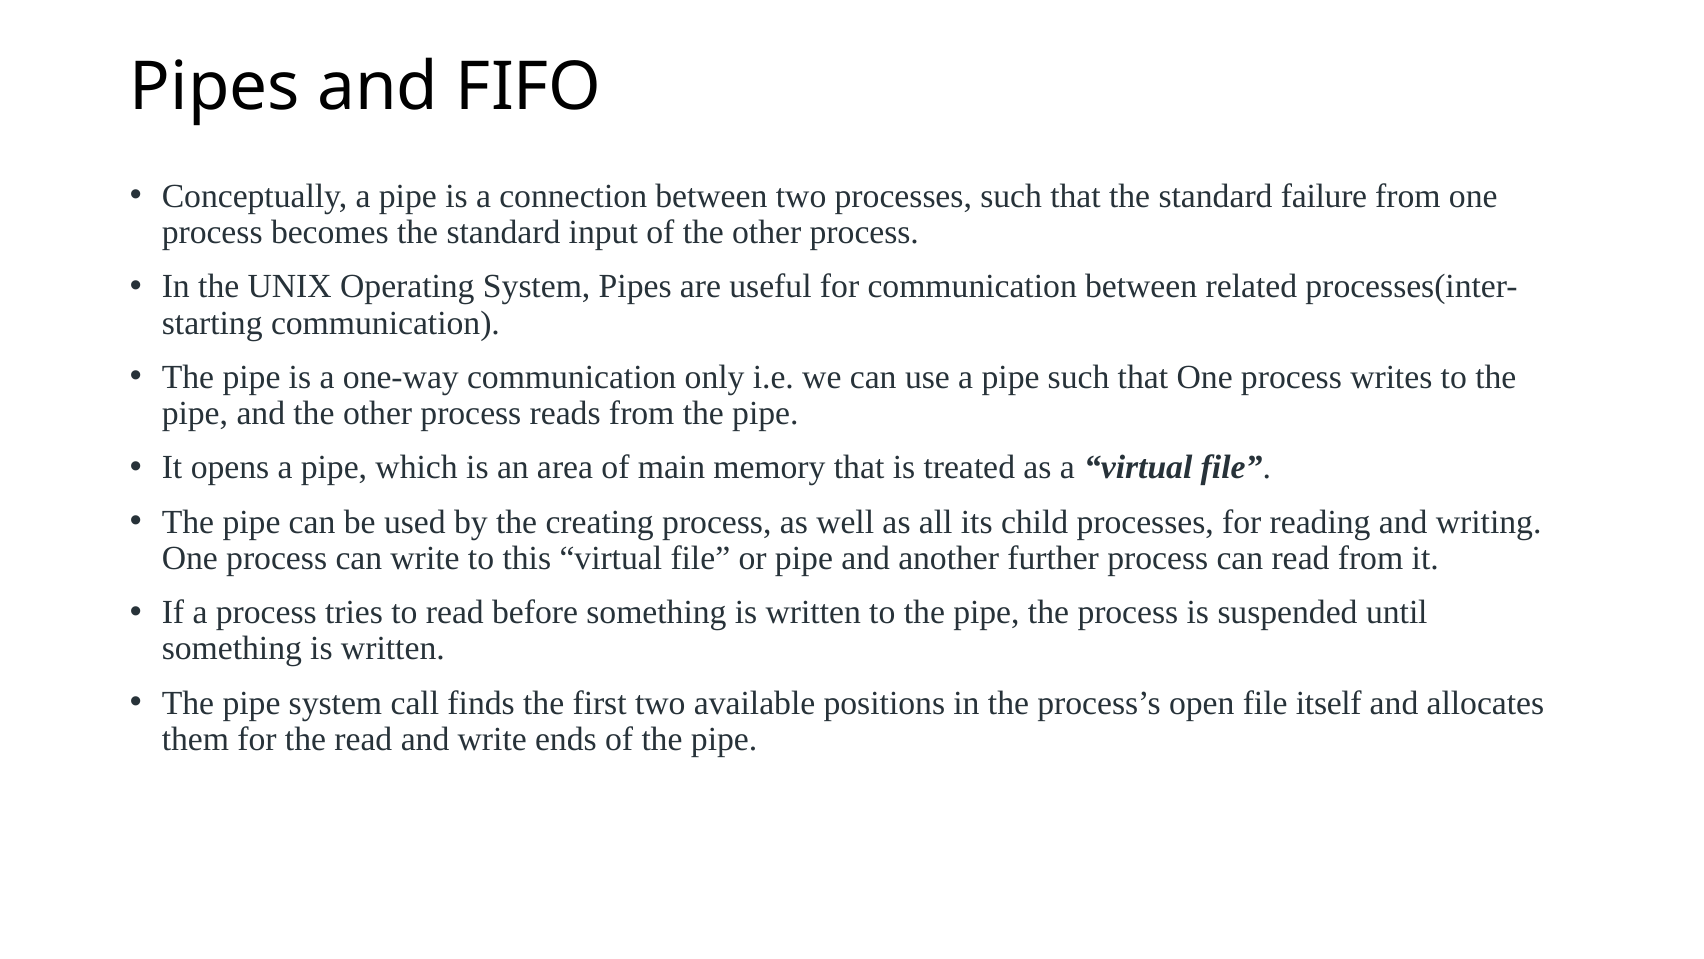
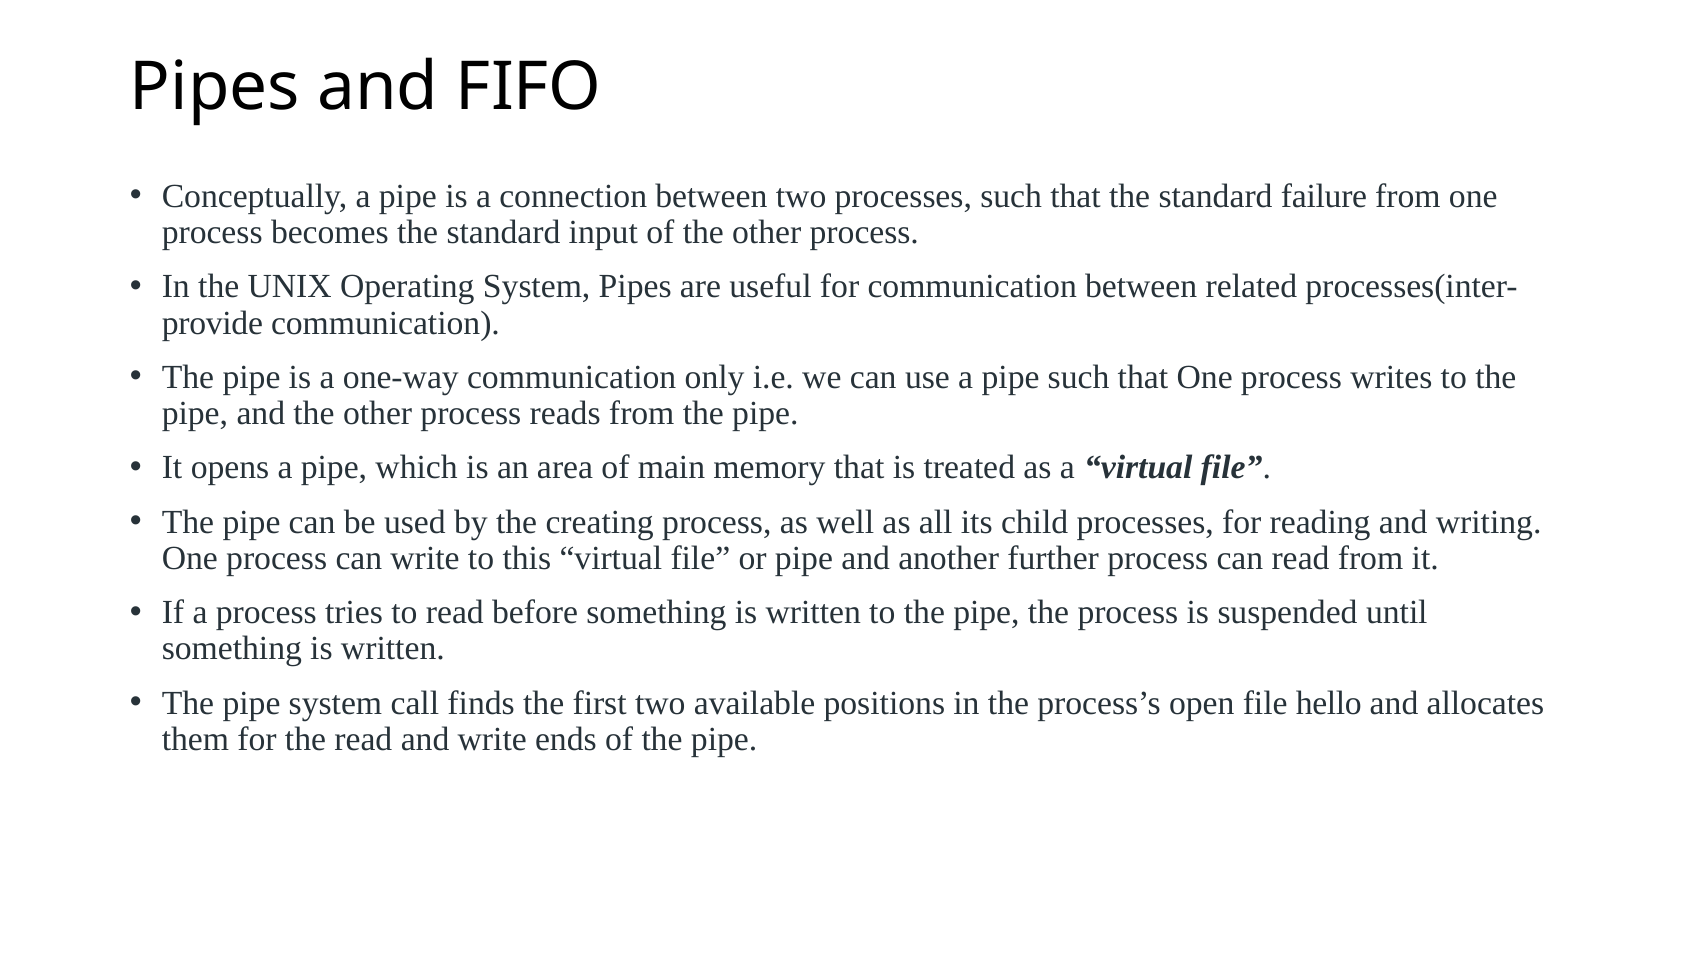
starting: starting -> provide (212, 323)
itself: itself -> hello (1329, 703)
